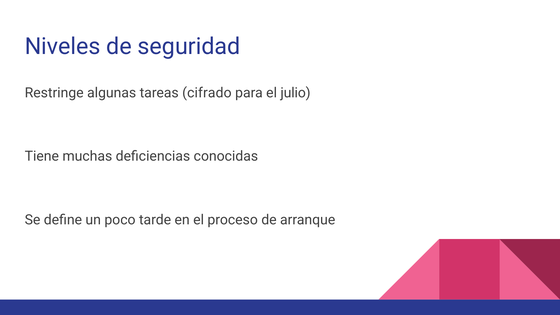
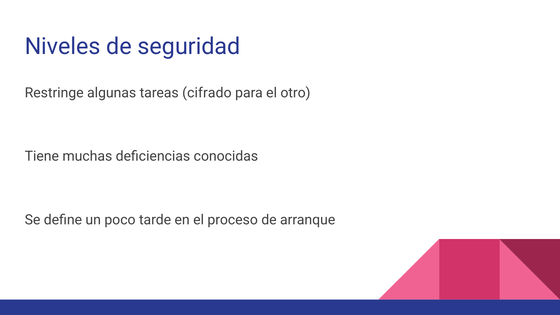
julio: julio -> otro (295, 93)
